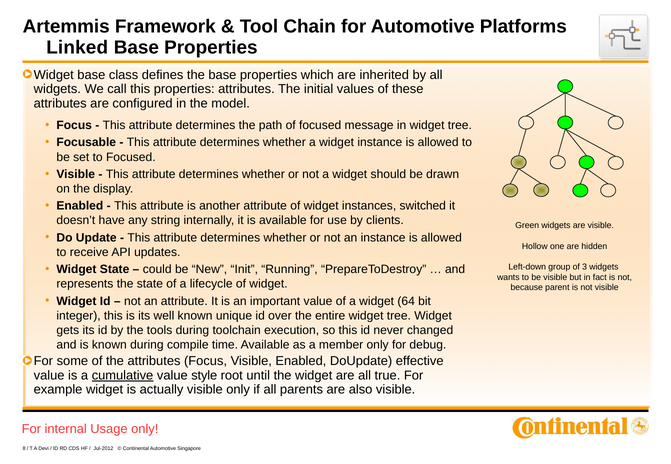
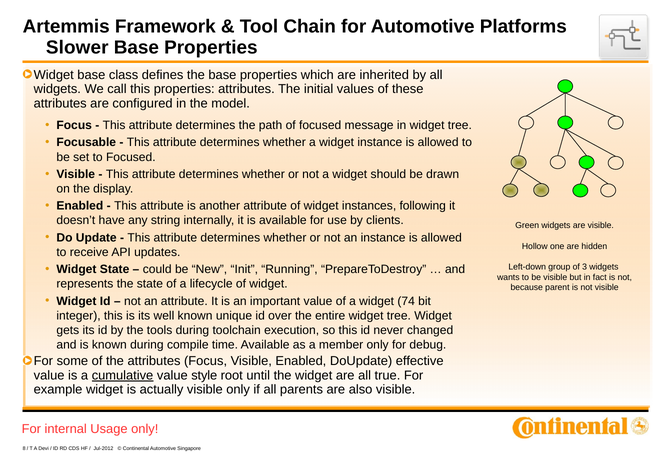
Linked: Linked -> Slower (77, 48)
switched: switched -> following (423, 206)
64: 64 -> 74 (406, 301)
